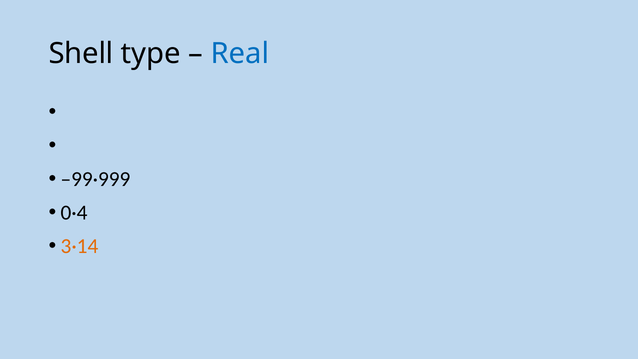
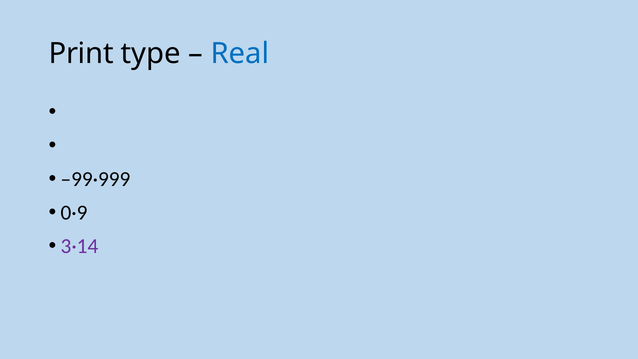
Shell: Shell -> Print (81, 54)
0·4: 0·4 -> 0·9 (74, 213)
3·14 colour: orange -> purple (79, 246)
